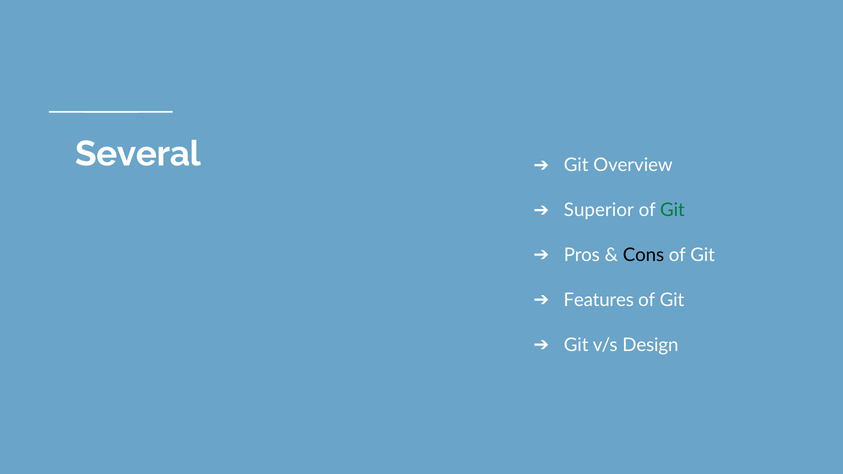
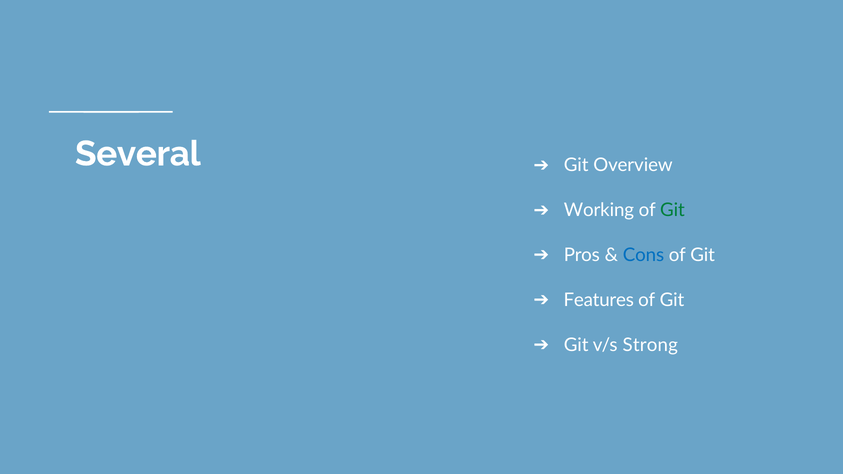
Superior: Superior -> Working (599, 210)
Cons colour: black -> blue (643, 255)
Design: Design -> Strong (650, 345)
